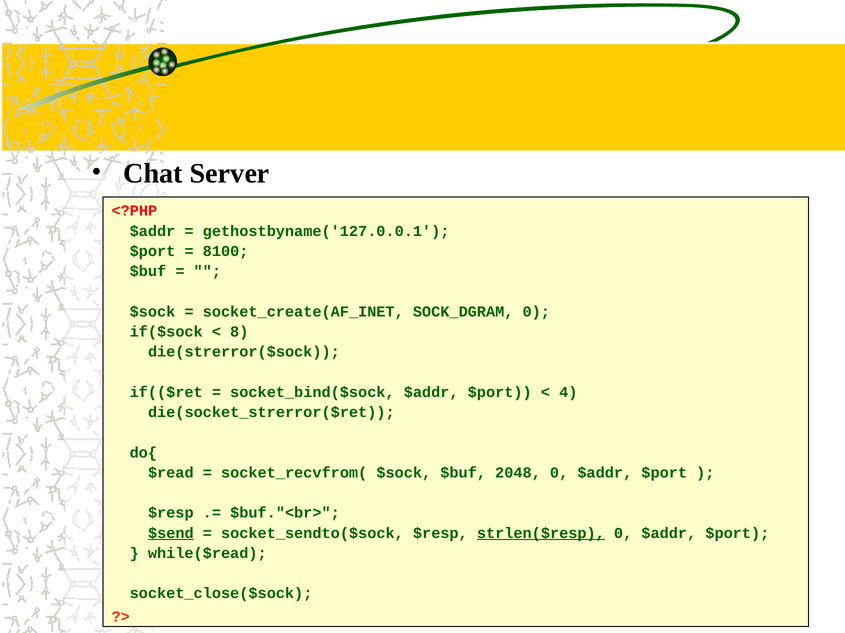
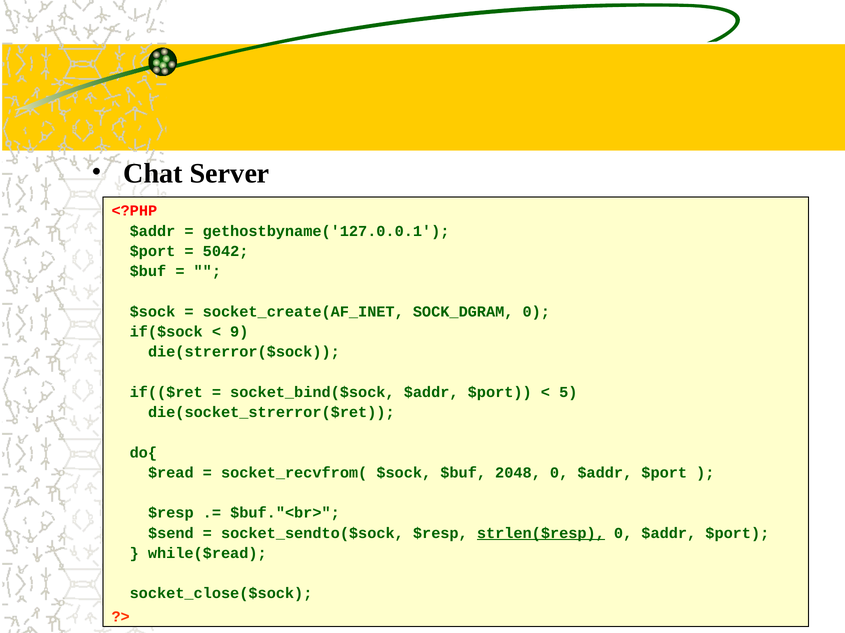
8100: 8100 -> 5042 (226, 251)
8: 8 -> 9 (239, 332)
4: 4 -> 5 (568, 393)
$send underline: present -> none (171, 534)
